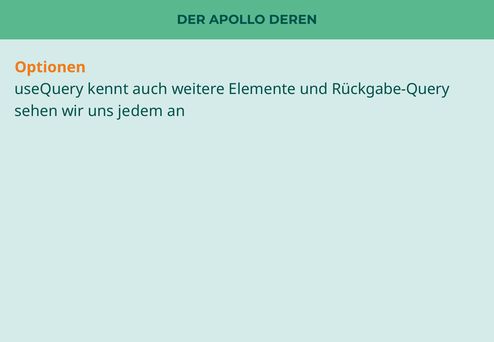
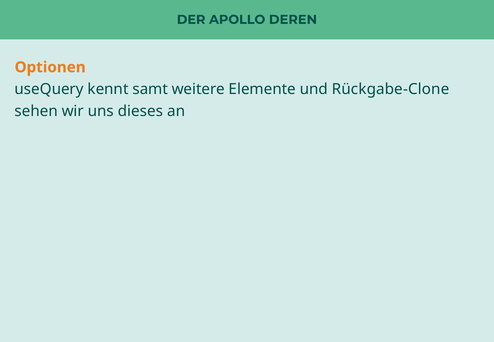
auch: auch -> samt (150, 89)
Rückgabe-Query: Rückgabe-Query -> Rückgabe-Clone (391, 89)
jedem: jedem -> dieses (141, 111)
